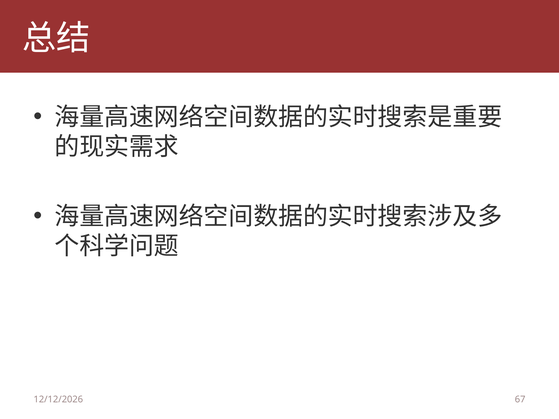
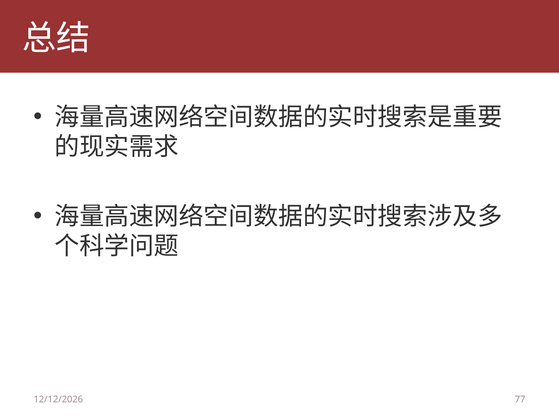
67: 67 -> 77 (520, 400)
